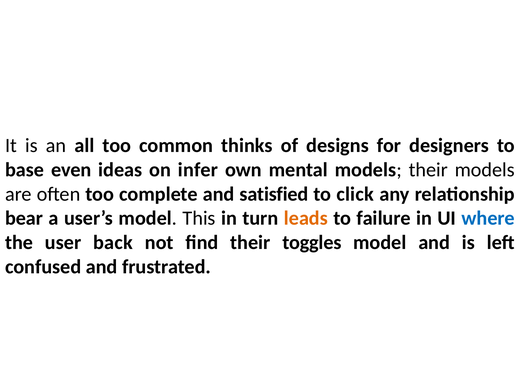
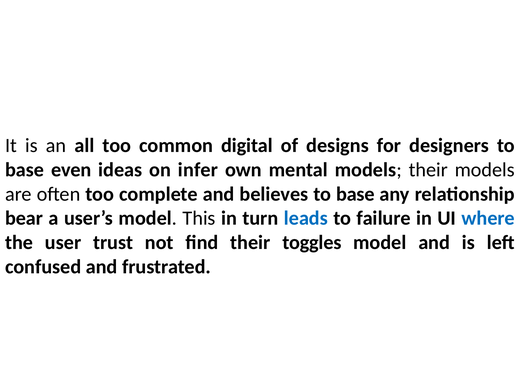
thinks: thinks -> digital (247, 145)
satisfied: satisfied -> believes (274, 194)
click: click -> base (355, 194)
leads colour: orange -> blue (306, 218)
back: back -> trust (113, 243)
